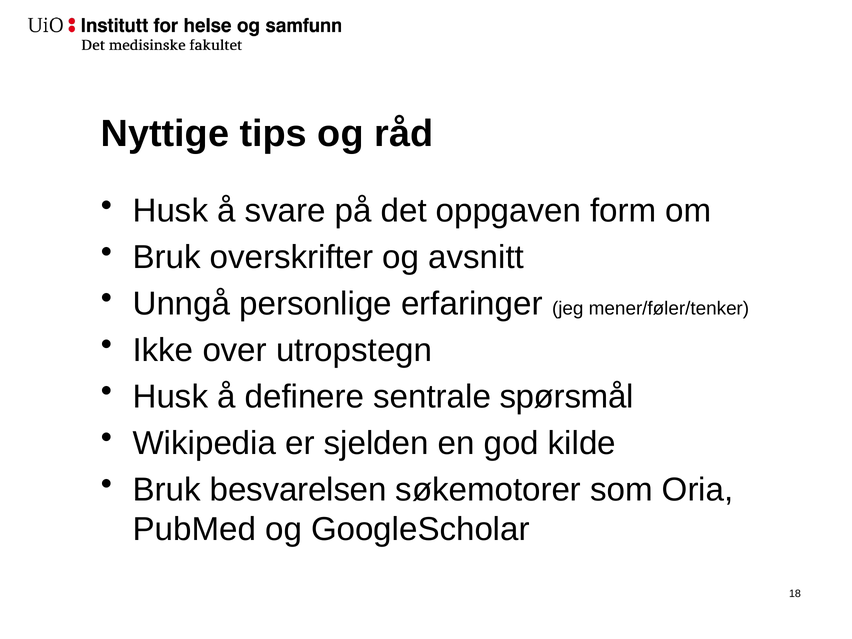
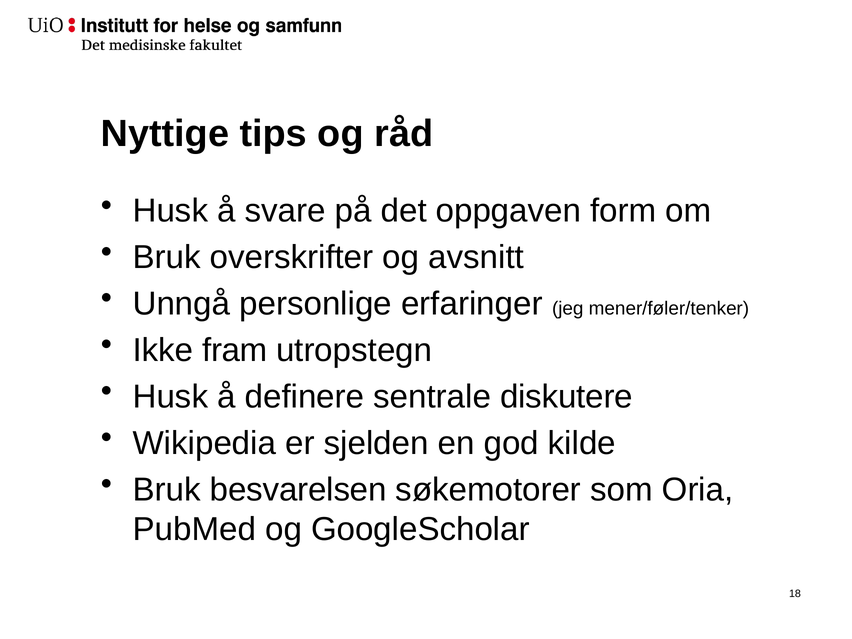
over: over -> fram (235, 350)
spørsmål: spørsmål -> diskutere (566, 397)
